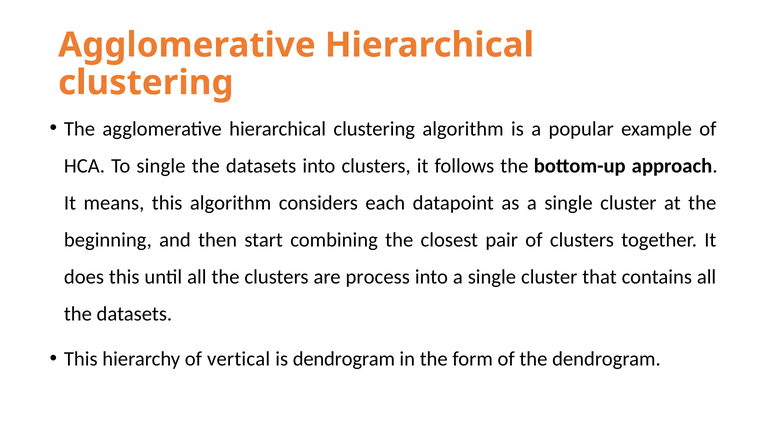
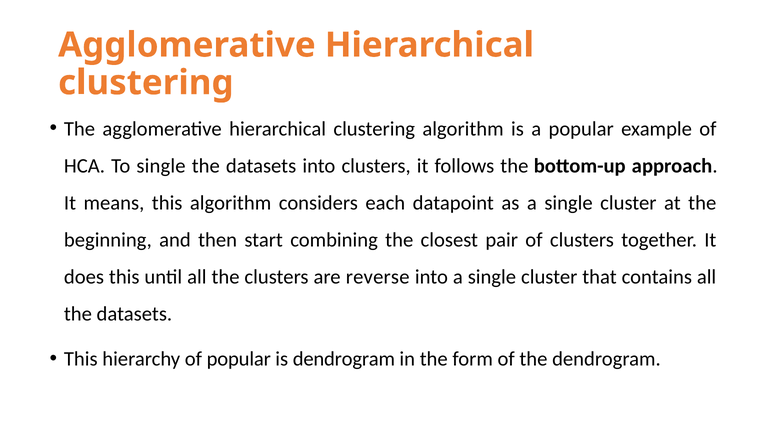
process: process -> reverse (378, 277)
of vertical: vertical -> popular (239, 360)
